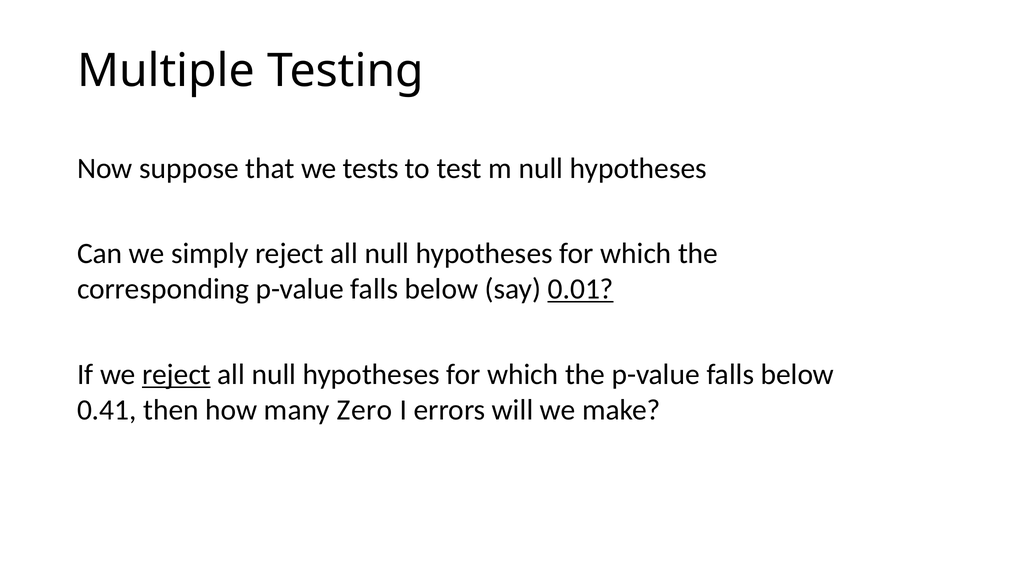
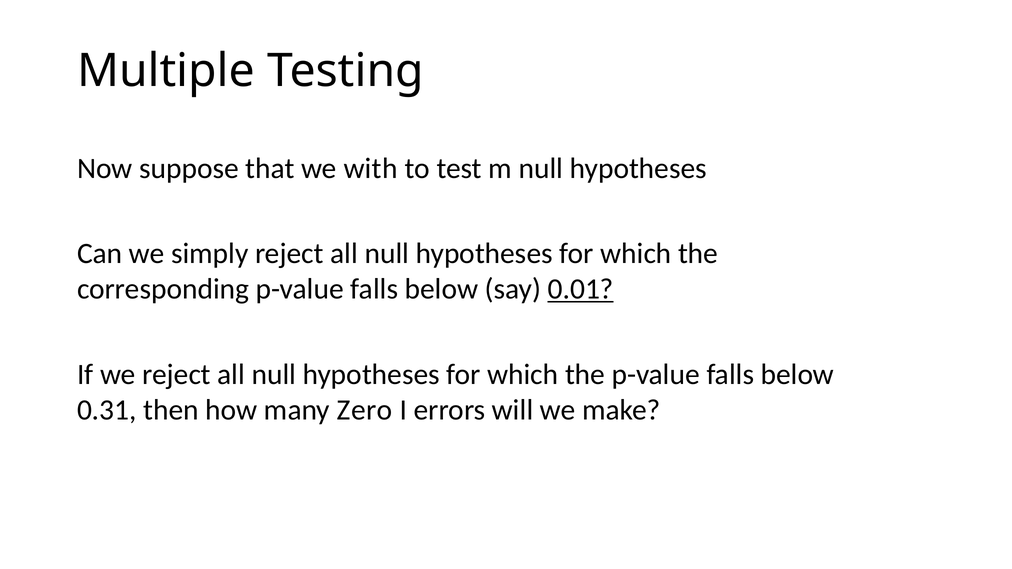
tests: tests -> with (371, 168)
reject underline: present -> none (176, 375)
0.41: 0.41 -> 0.31 (107, 410)
